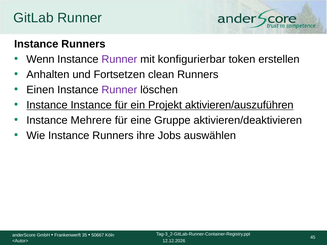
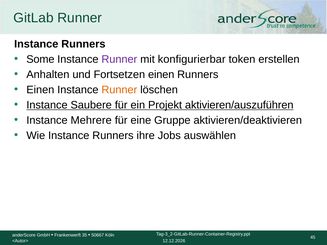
Wenn: Wenn -> Some (40, 59)
Fortsetzen clean: clean -> einen (161, 75)
Runner colour: purple -> orange (119, 90)
Instance Instance: Instance -> Saubere (91, 105)
